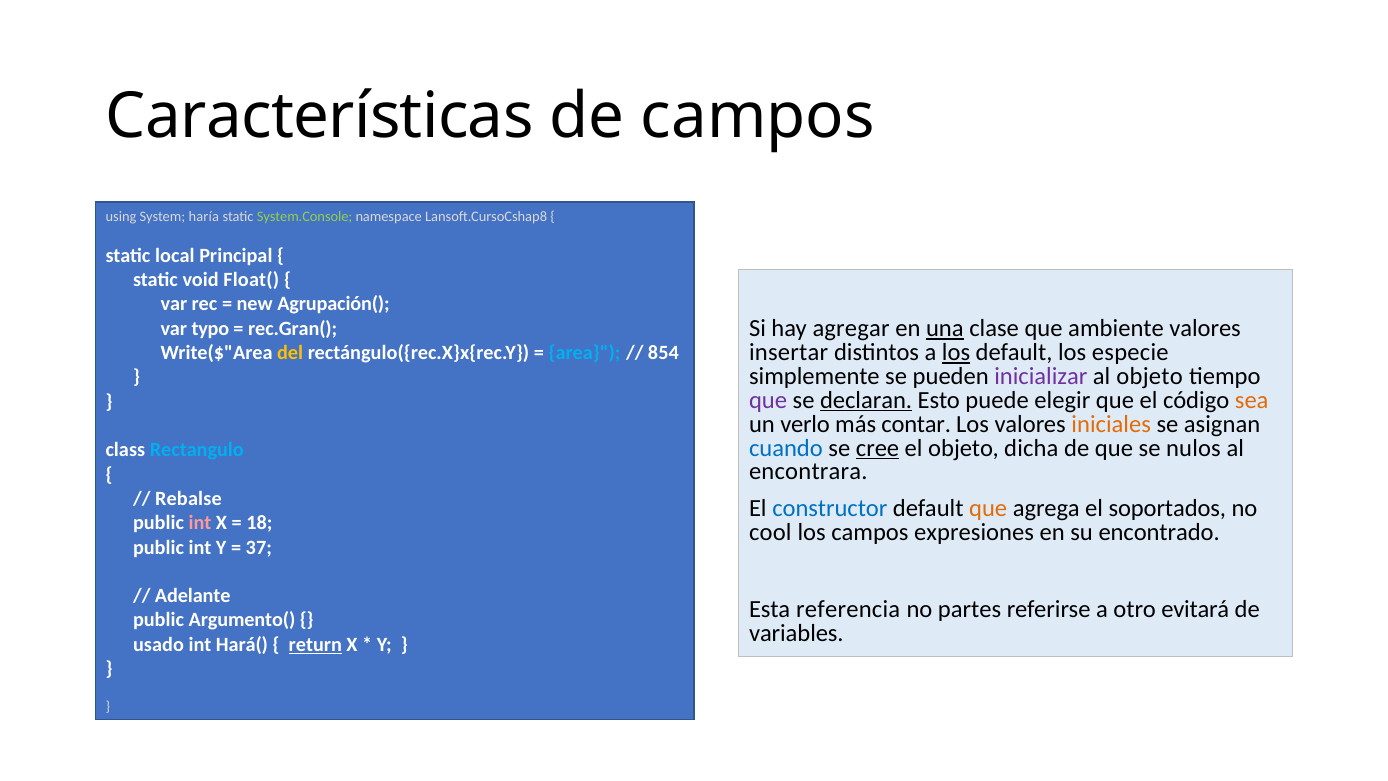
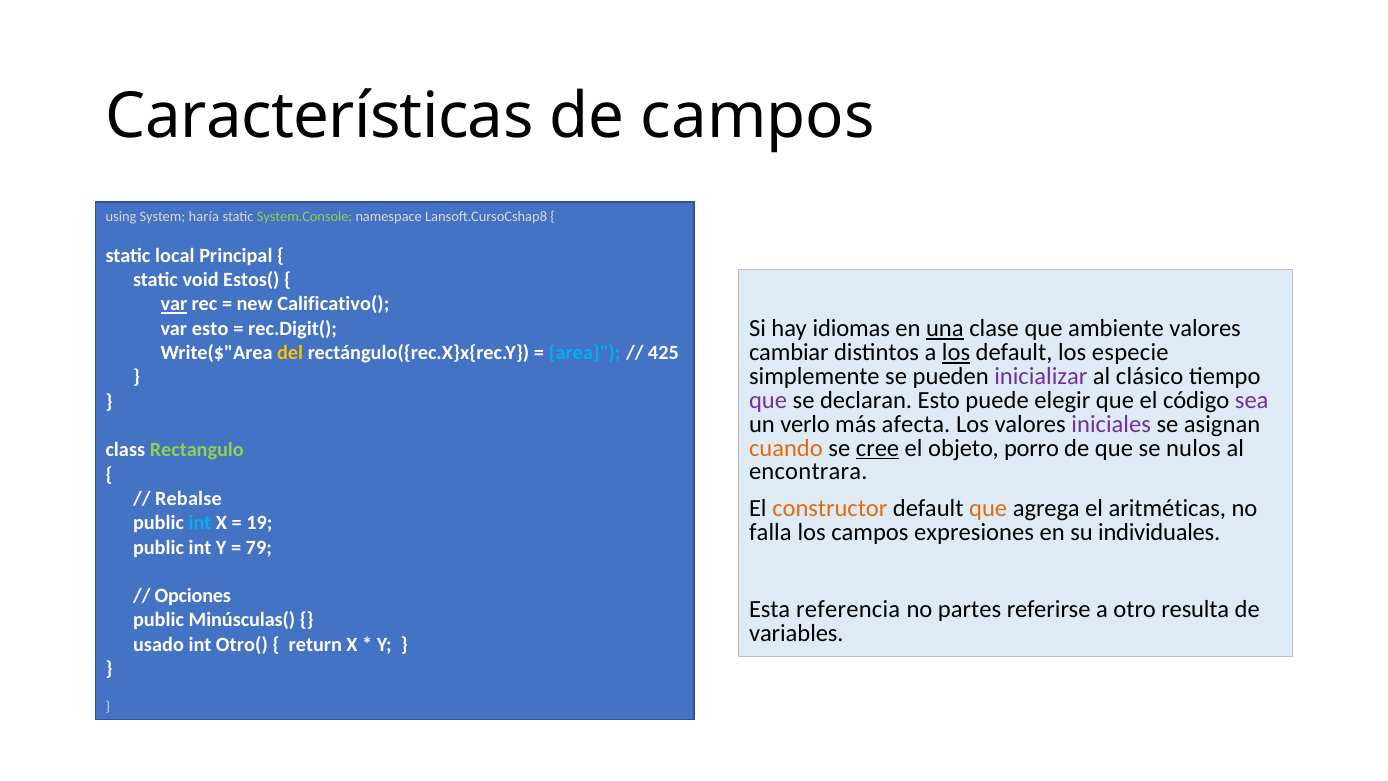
Float(: Float( -> Estos( (251, 280)
var underline: none -> present (174, 304)
Agrupación(: Agrupación( -> Calificativo( (333, 304)
agregar: agregar -> idiomas (851, 328)
var typo: typo -> esto (210, 328)
rec.Gran(: rec.Gran( -> rec.Digit( (293, 328)
insertar: insertar -> cambiar (789, 352)
854: 854 -> 425 (663, 353)
al objeto: objeto -> clásico (1150, 376)
declaran underline: present -> none (866, 400)
sea colour: orange -> purple (1252, 400)
contar: contar -> afecta (916, 424)
iniciales colour: orange -> purple (1111, 424)
cuando colour: blue -> orange (786, 448)
dicha: dicha -> porro (1032, 448)
Rectangulo colour: light blue -> light green (197, 450)
constructor colour: blue -> orange (830, 509)
soportados: soportados -> aritméticas (1167, 509)
int colour: pink -> light blue (200, 523)
18: 18 -> 19 (259, 523)
cool: cool -> falla (770, 533)
encontrado: encontrado -> individuales (1159, 533)
37: 37 -> 79 (259, 547)
Adelante: Adelante -> Opciones (193, 596)
evitará: evitará -> resulta (1195, 609)
Argumento(: Argumento( -> Minúsculas( (242, 620)
Hará(: Hará( -> Otro( (242, 644)
return underline: present -> none (315, 644)
